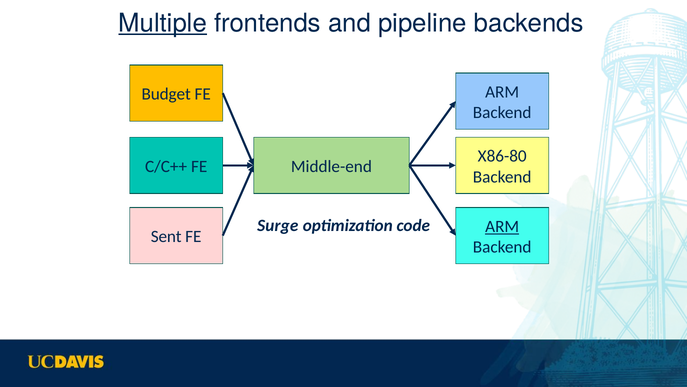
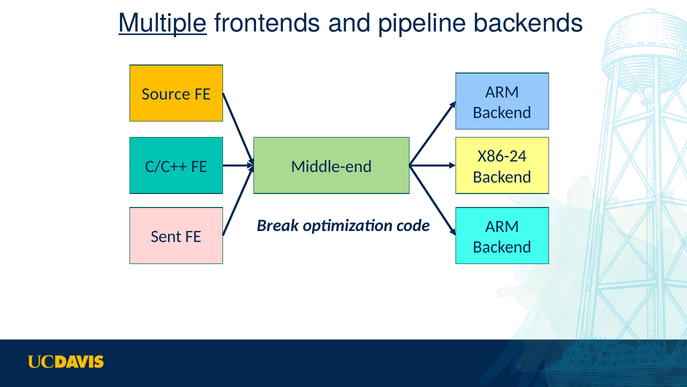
Budget: Budget -> Source (166, 94)
X86-80: X86-80 -> X86-24 (502, 156)
Surge: Surge -> Break (278, 225)
ARM underline: present -> none (502, 226)
